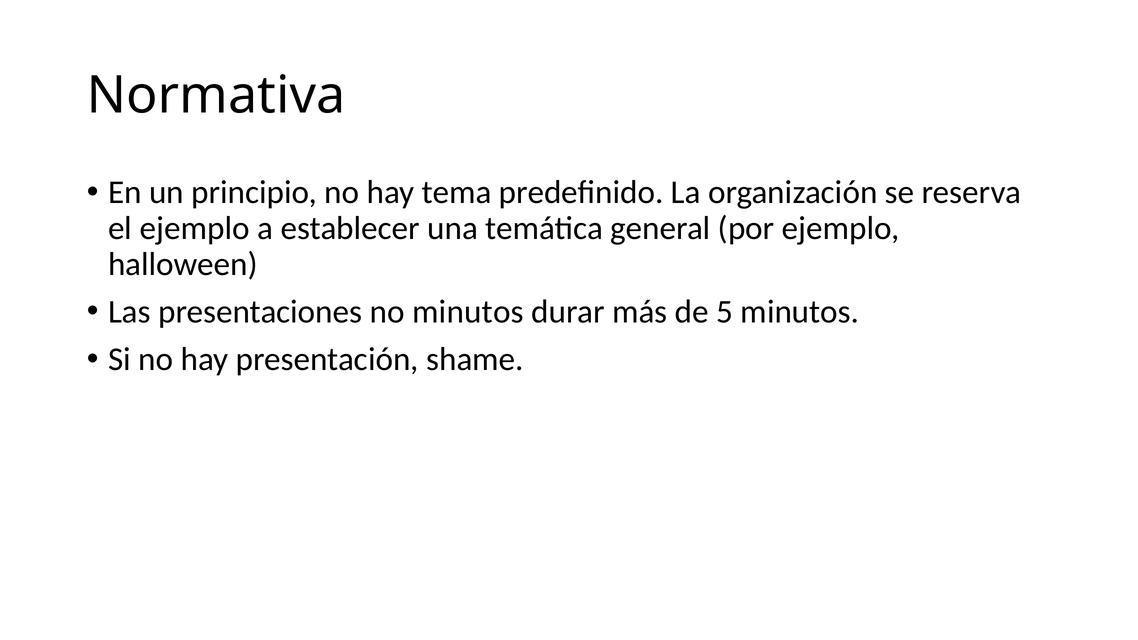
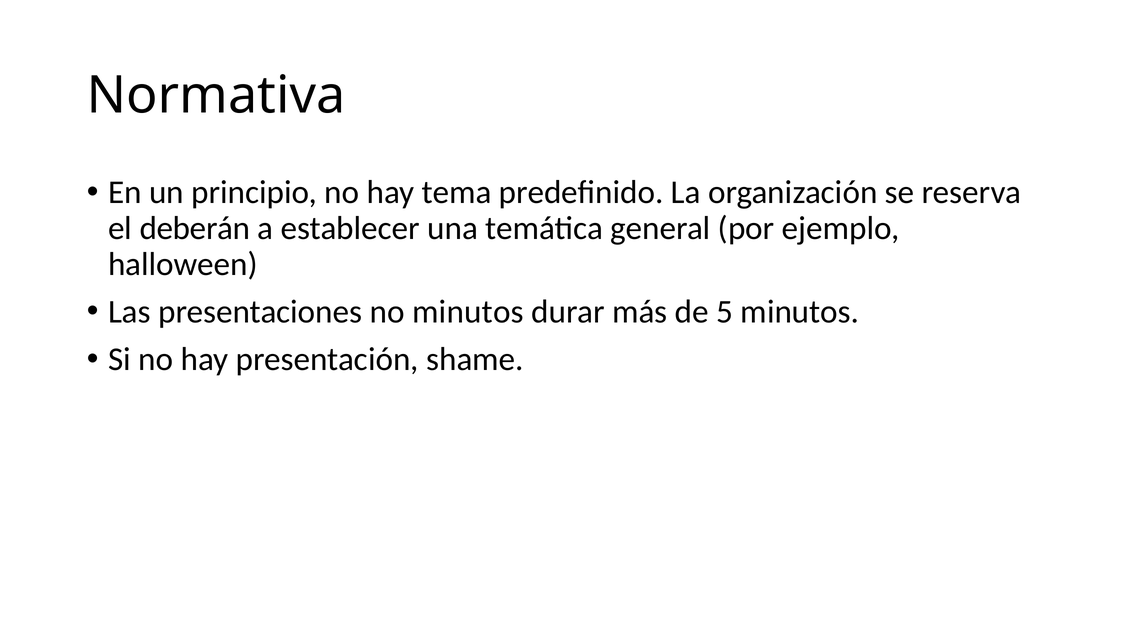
el ejemplo: ejemplo -> deberán (195, 228)
